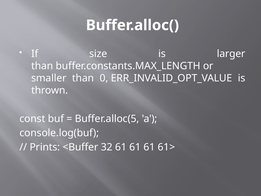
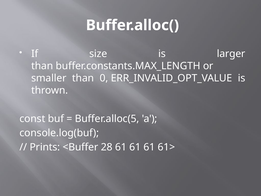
32: 32 -> 28 (107, 147)
